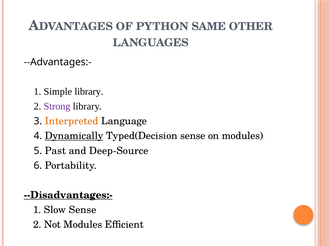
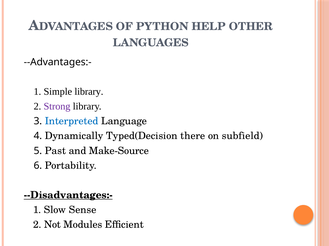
SAME: SAME -> HELP (209, 27)
Interpreted colour: orange -> blue (72, 122)
Dynamically underline: present -> none (74, 136)
Typed(Decision sense: sense -> there (193, 136)
on modules: modules -> subfield (242, 136)
Deep-Source: Deep-Source -> Make-Source (119, 151)
